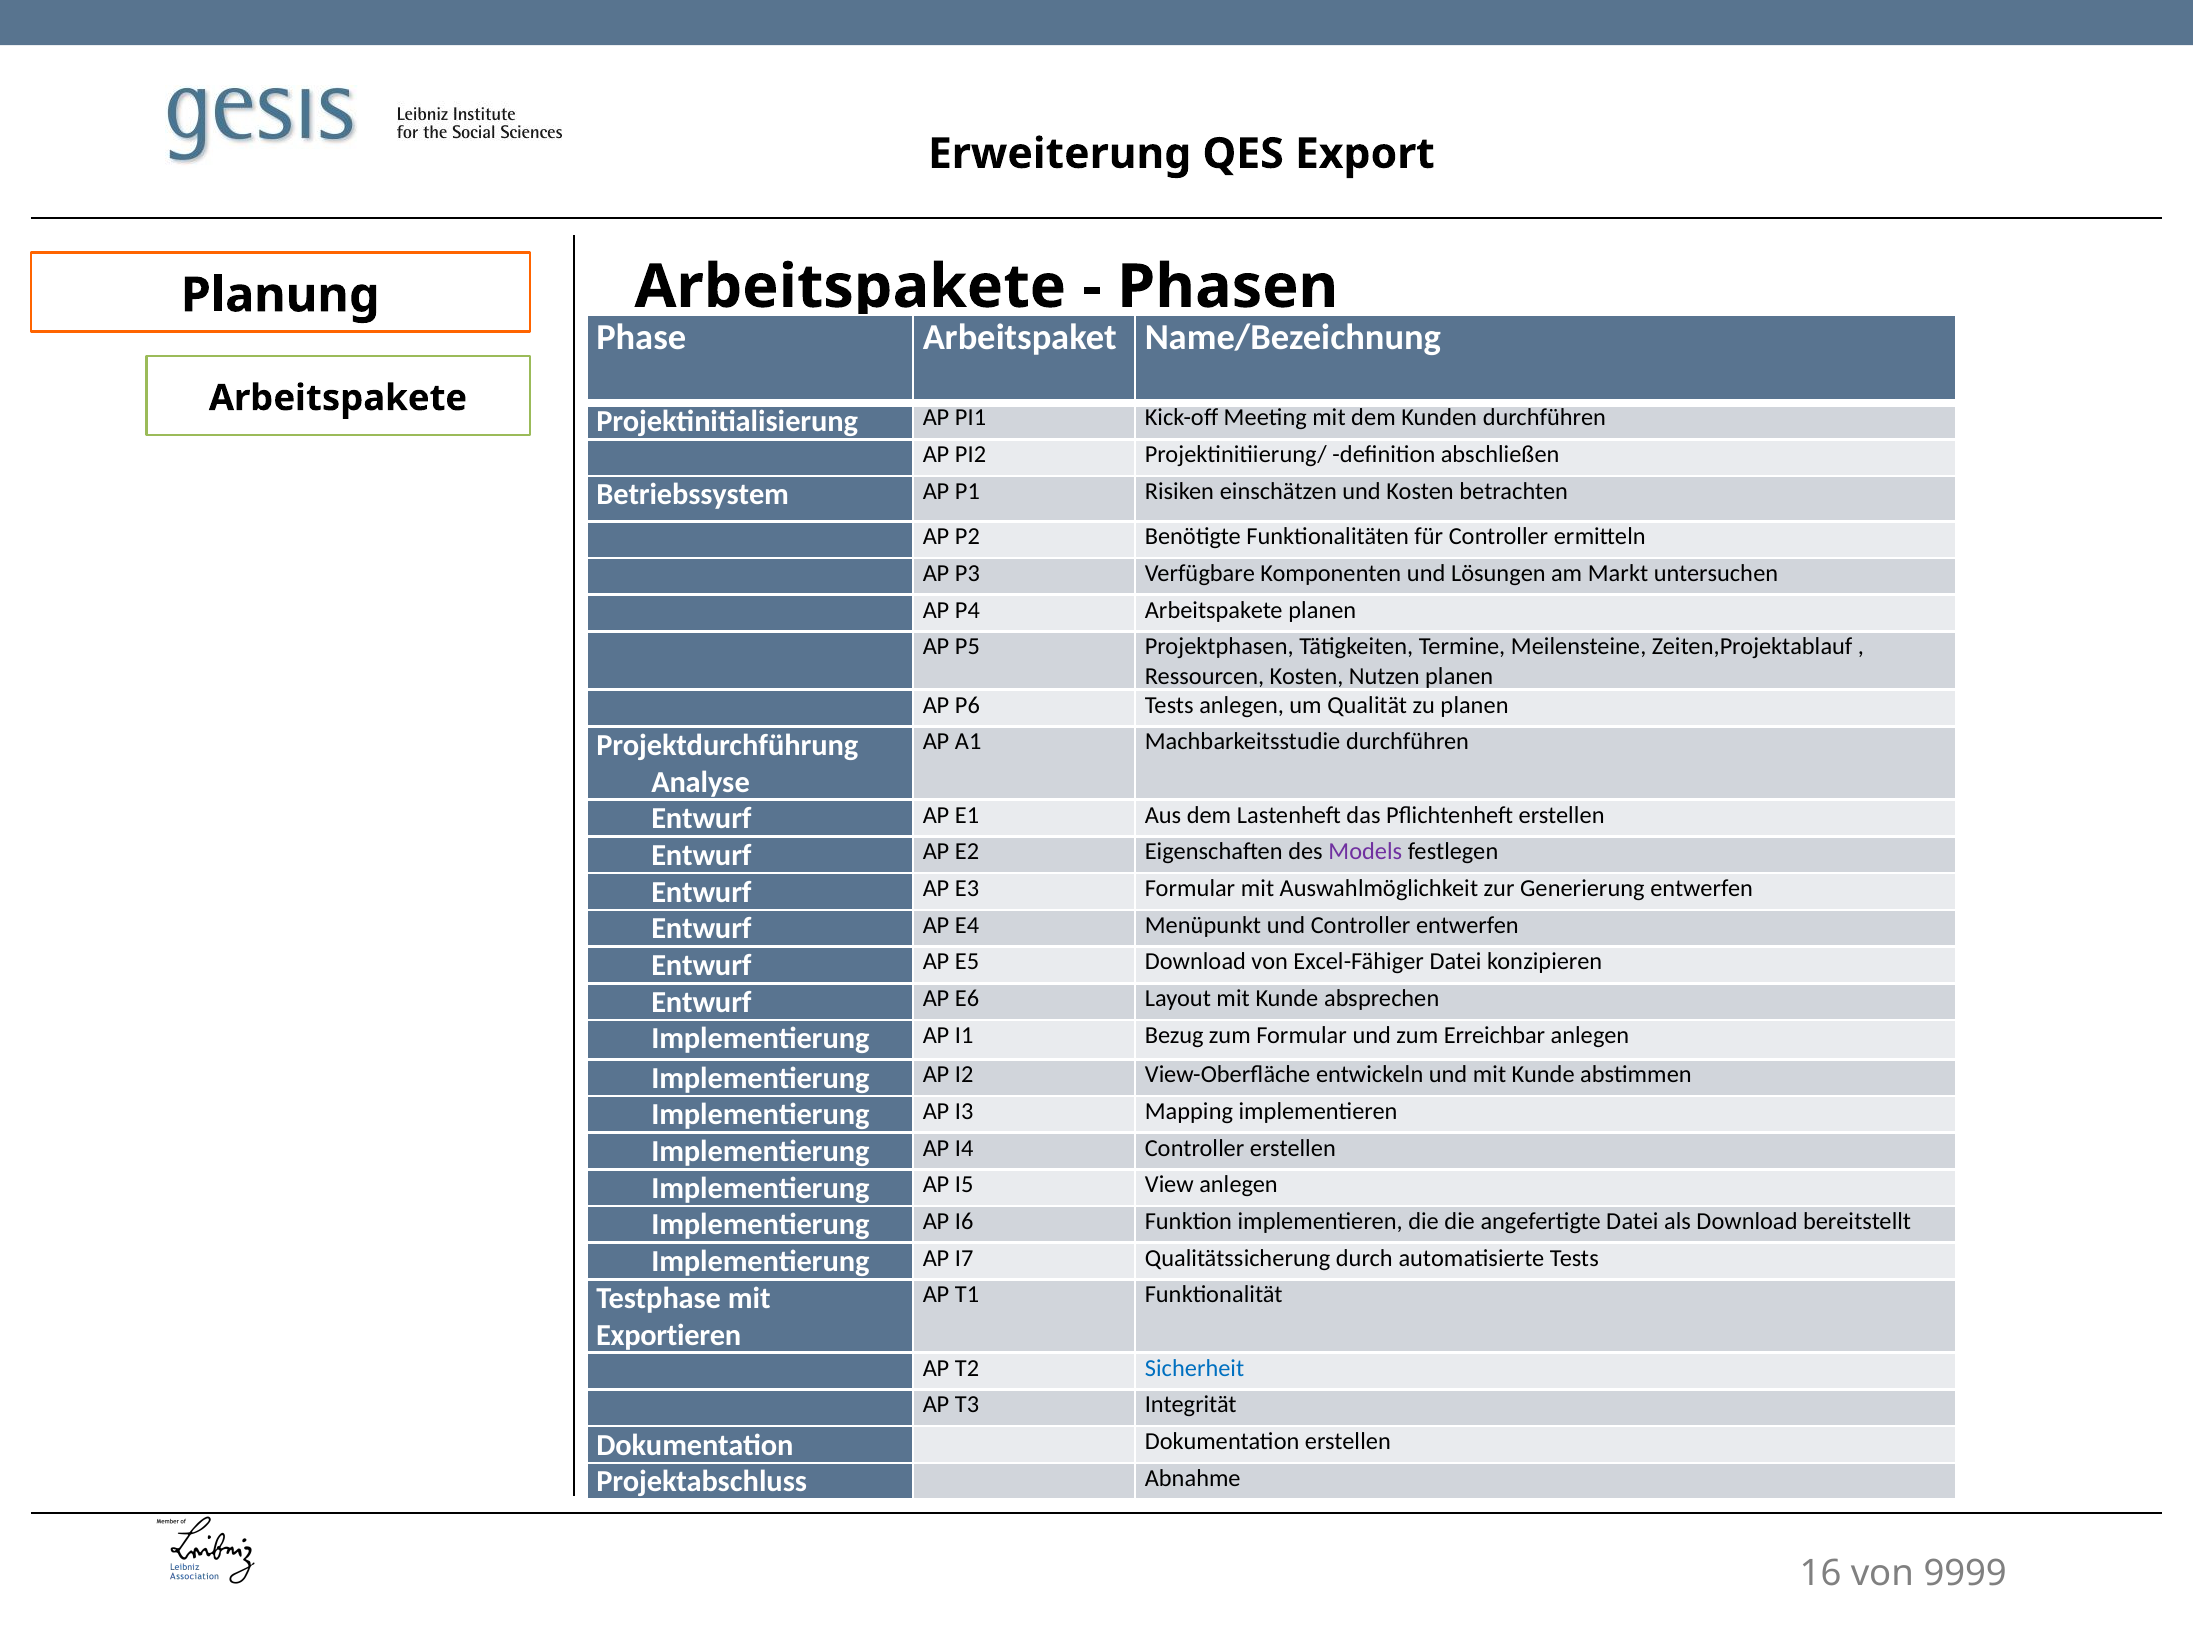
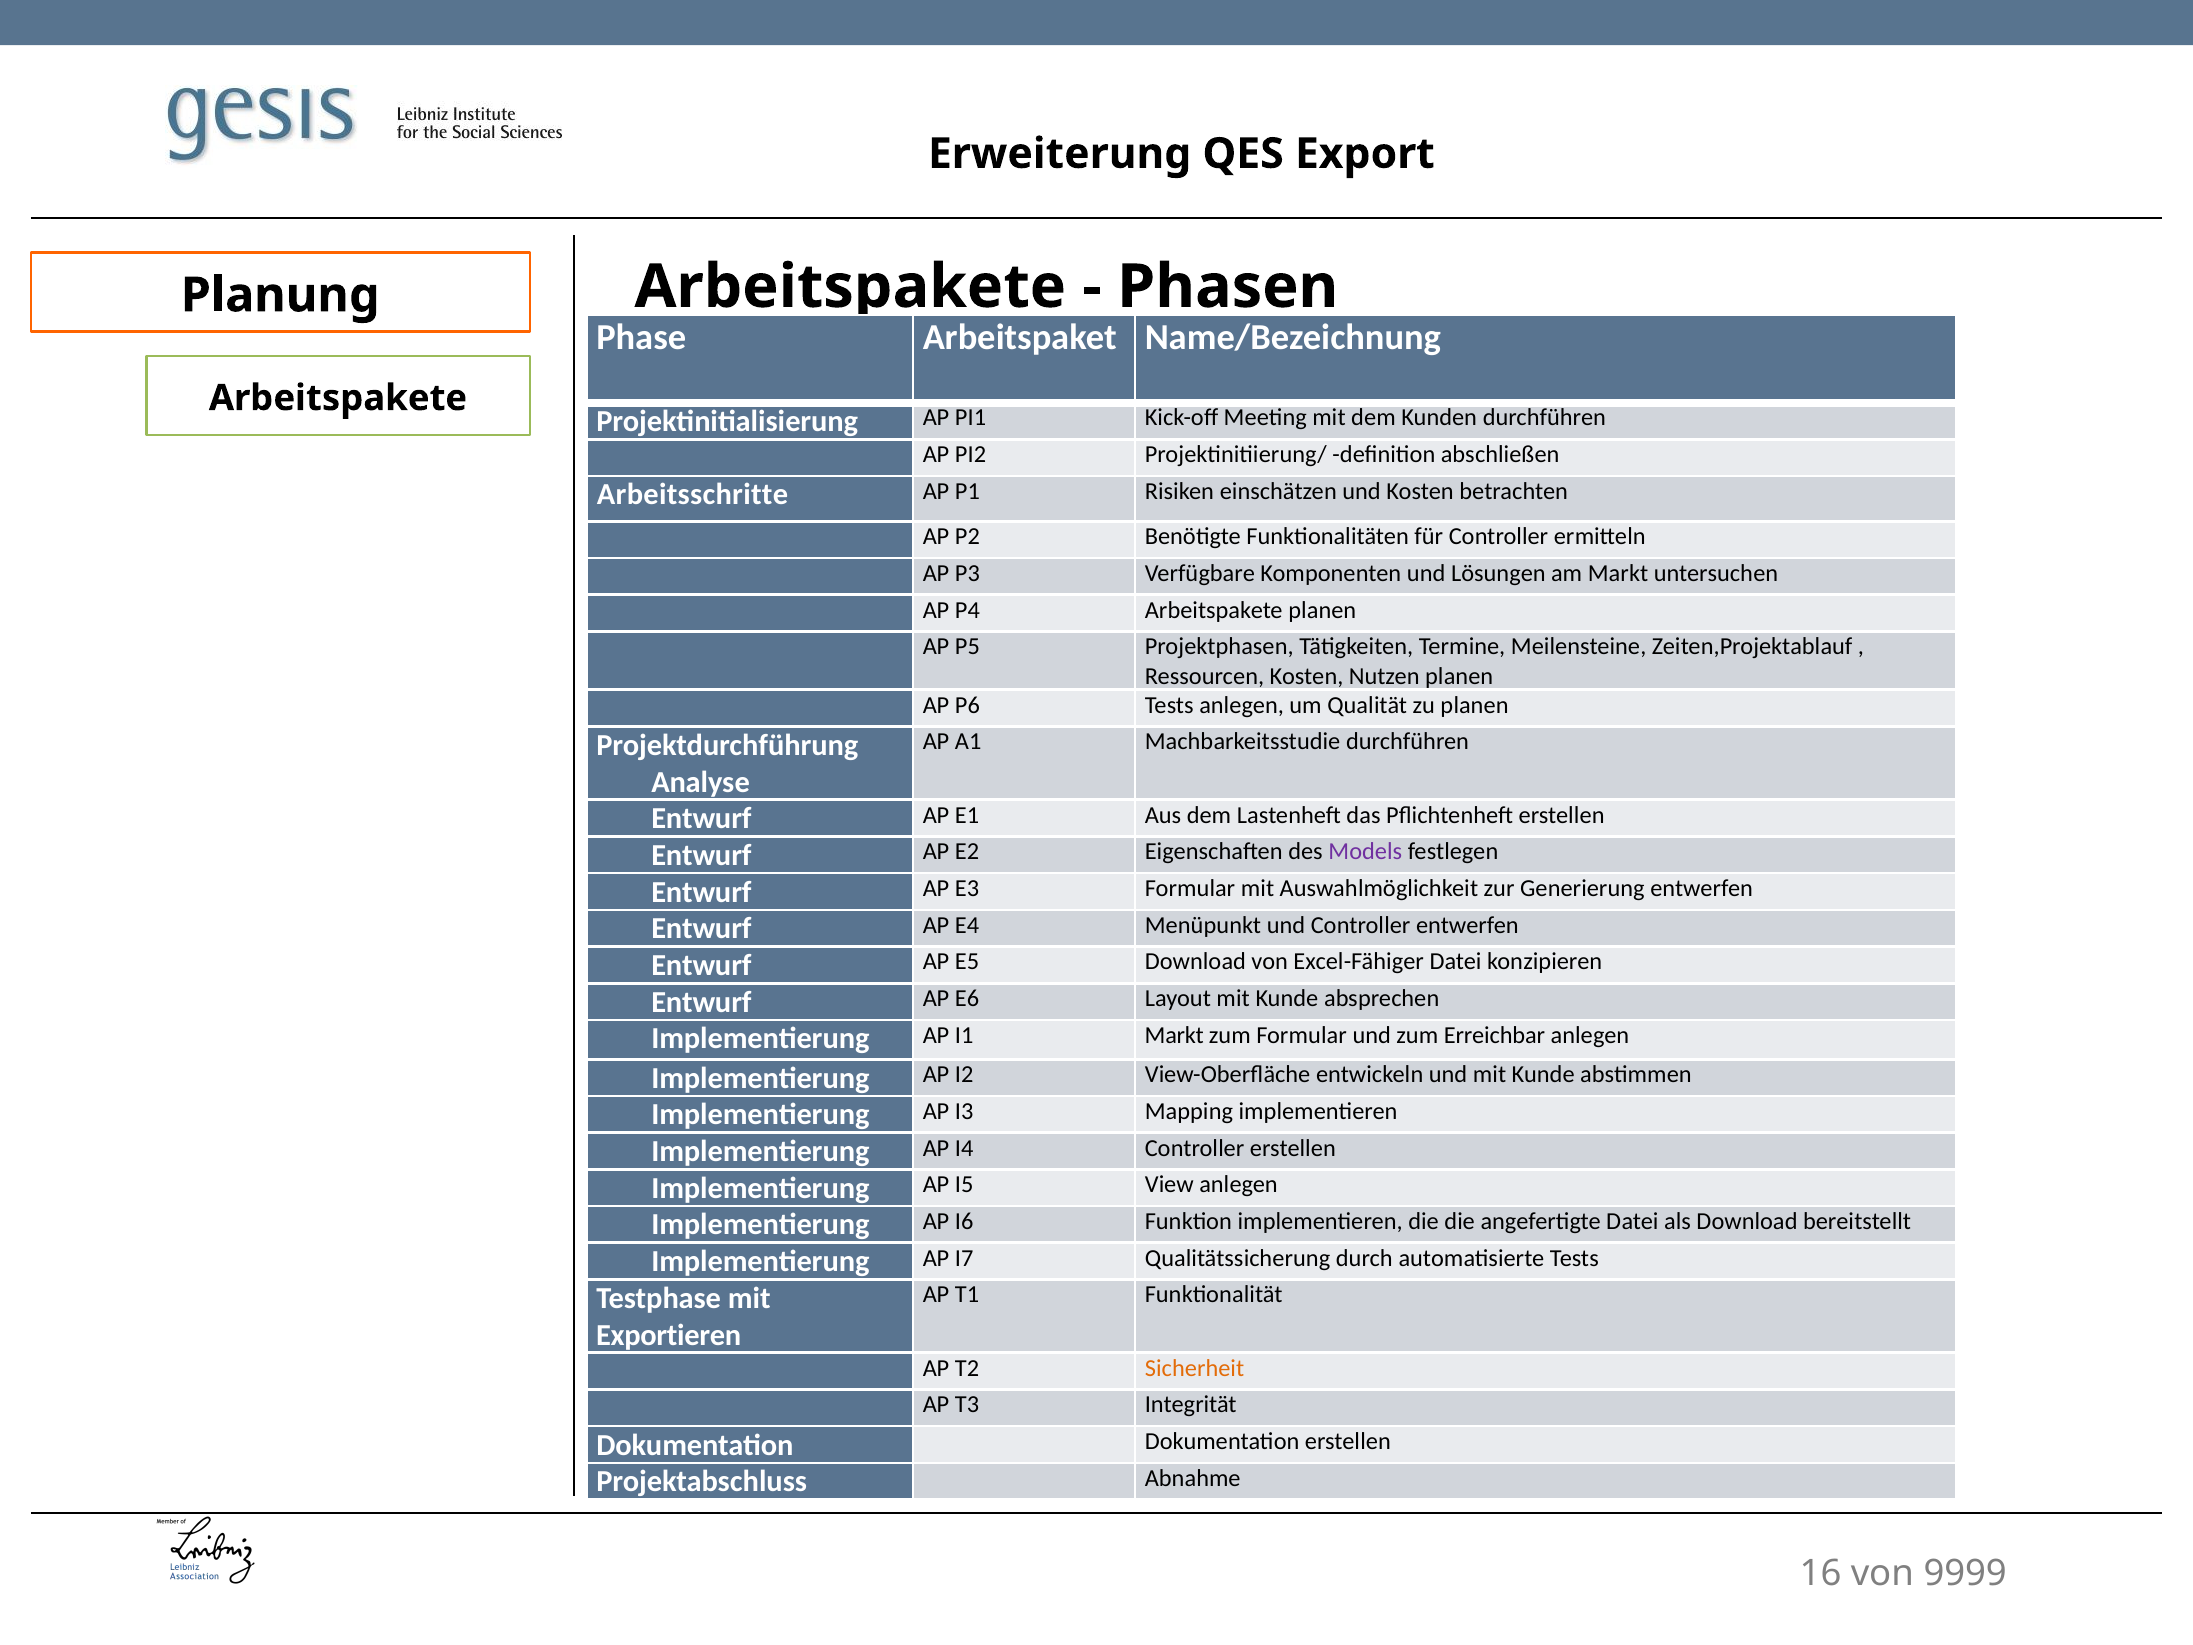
Betriebssystem: Betriebssystem -> Arbeitsschritte (693, 495)
I1 Bezug: Bezug -> Markt (1174, 1035)
Sicherheit colour: blue -> orange (1195, 1368)
